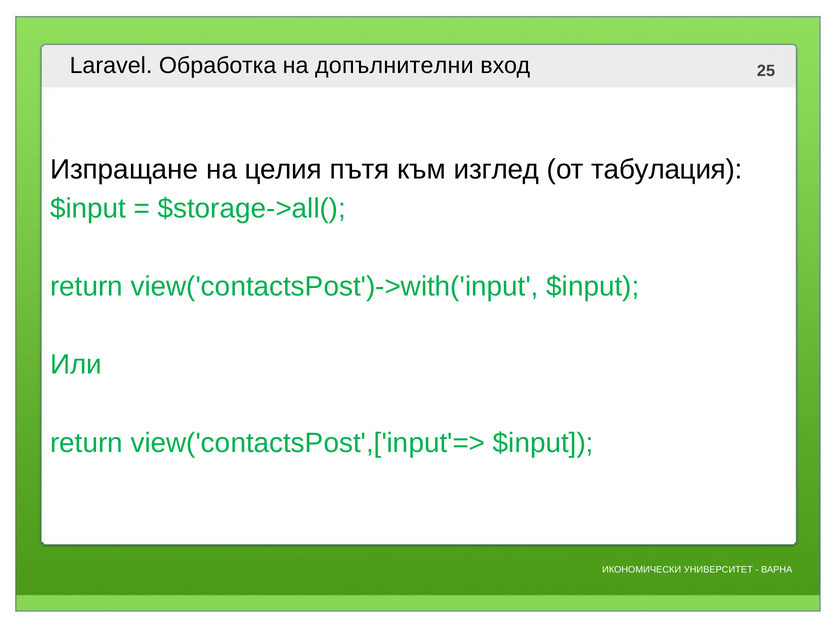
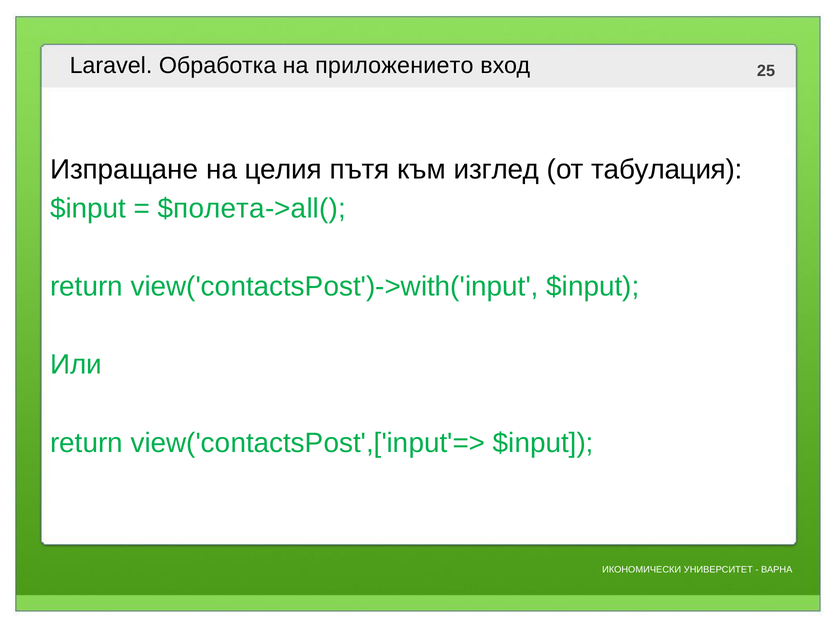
допълнителни: допълнителни -> приложението (394, 66)
$storage->all(: $storage->all( -> $полета->all( (252, 208)
